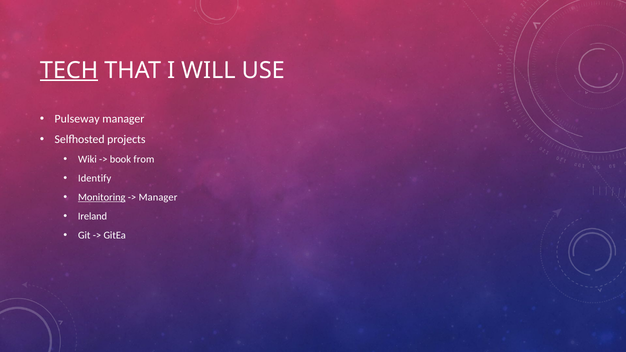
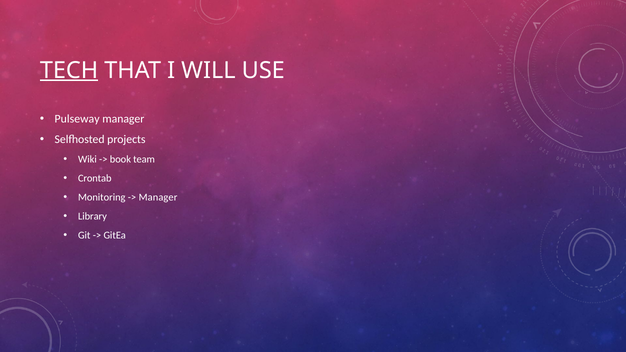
from: from -> team (144, 159)
Identify: Identify -> Crontab (95, 178)
Monitoring underline: present -> none (102, 197)
Ireland: Ireland -> Library (92, 216)
